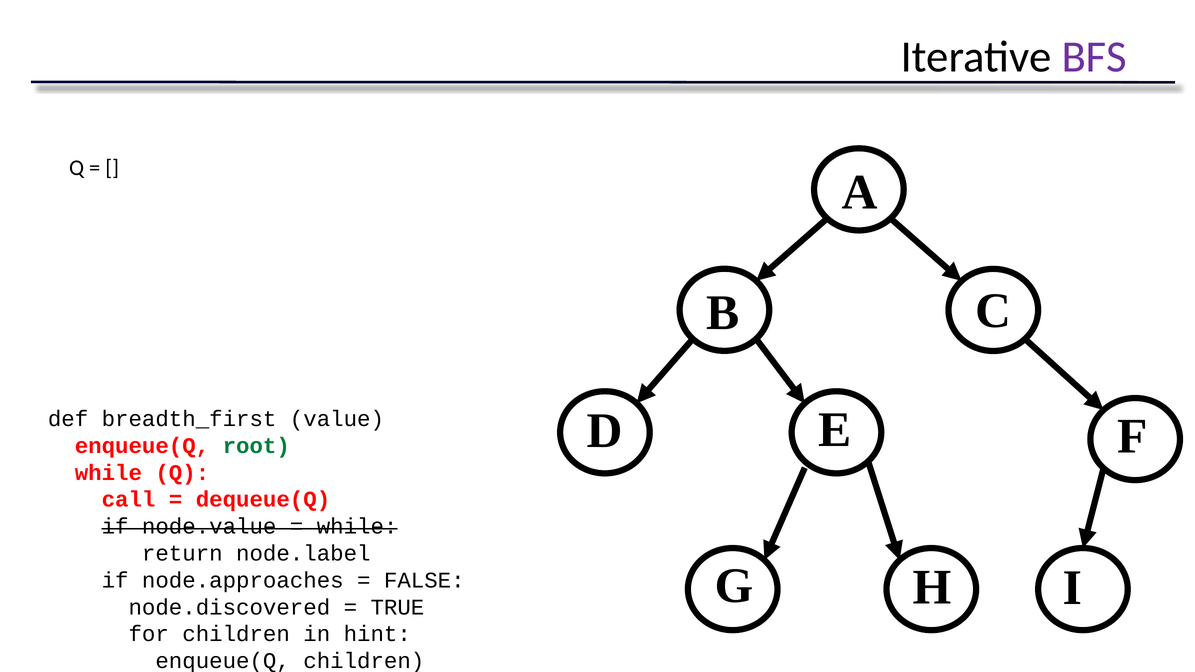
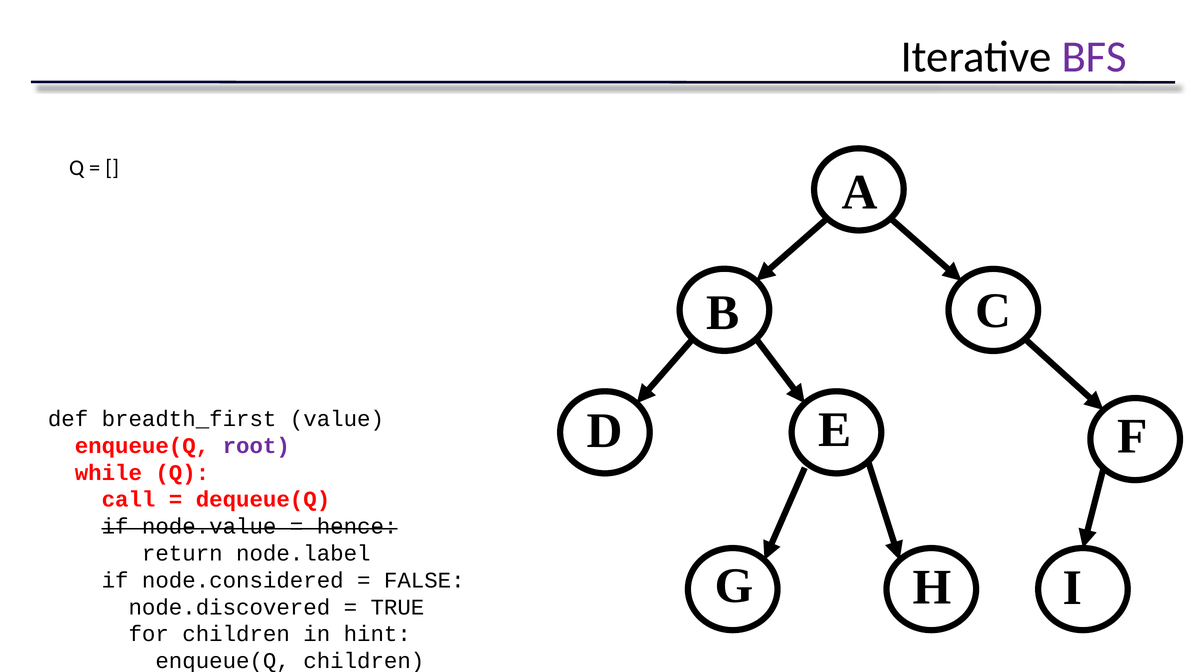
root colour: green -> purple (256, 446)
while: while -> hence (357, 527)
node.approaches: node.approaches -> node.considered (243, 580)
